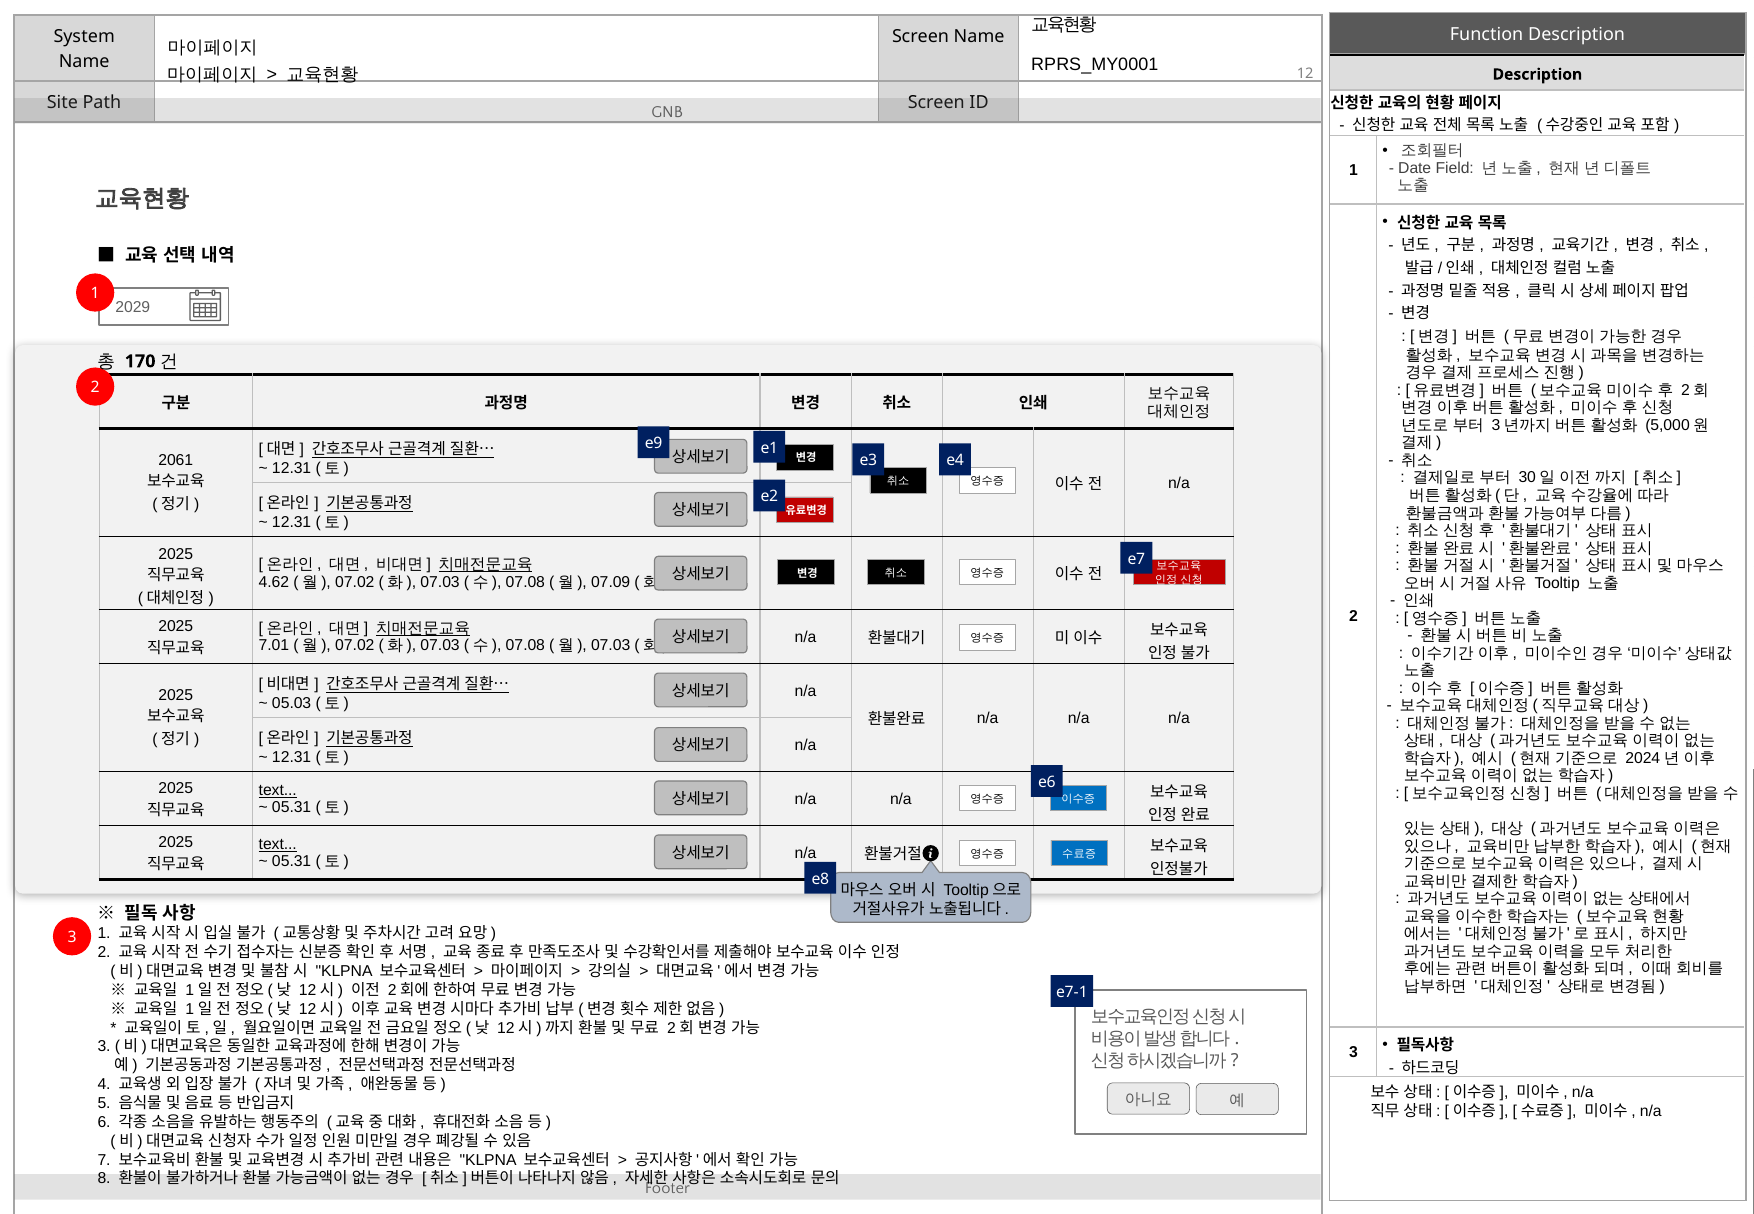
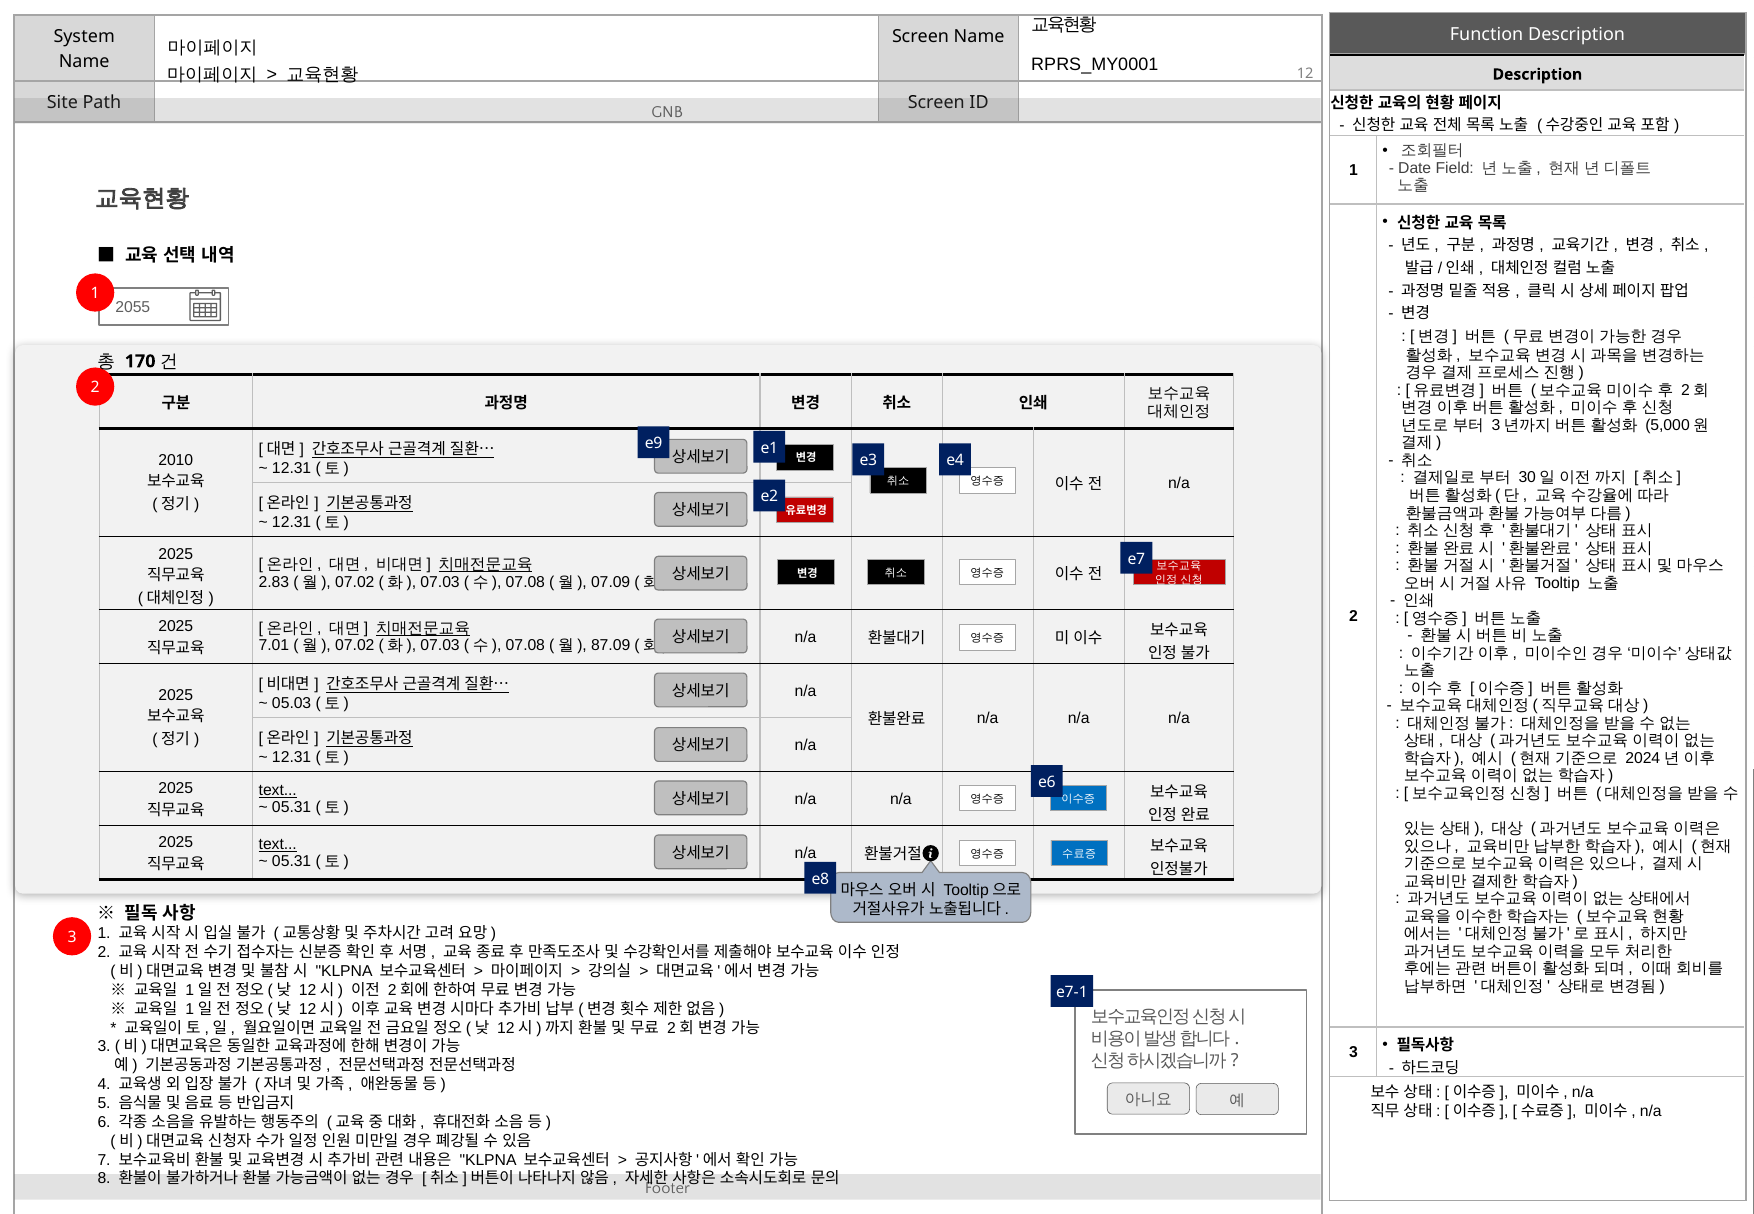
2029: 2029 -> 2055 (133, 308)
2061: 2061 -> 2010 (176, 461)
4.62: 4.62 -> 2.83 (274, 582)
07.03: 07.03 -> 87.09 (611, 646)
